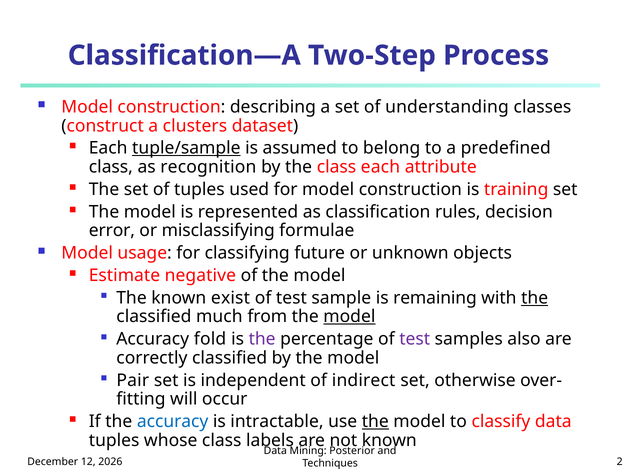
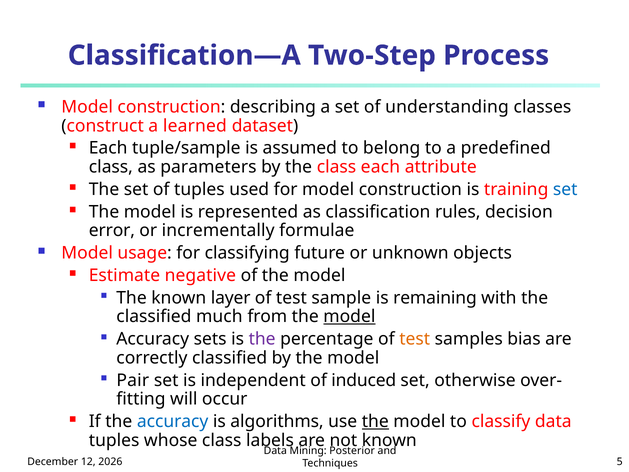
clusters: clusters -> learned (195, 126)
tuple/sample underline: present -> none (186, 148)
recognition: recognition -> parameters (208, 167)
set colour: black -> blue (565, 189)
misclassifying: misclassifying -> incrementally (218, 231)
exist: exist -> layer (231, 298)
the underline: present -> none (535, 298)
fold: fold -> sets (210, 339)
test colour: purple -> orange (415, 339)
also: also -> bias (524, 339)
indirect: indirect -> induced (364, 380)
intractable: intractable -> algorithms (277, 421)
2: 2 -> 5 (620, 461)
